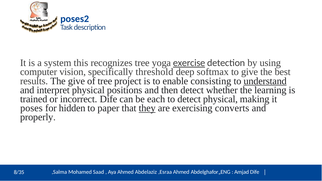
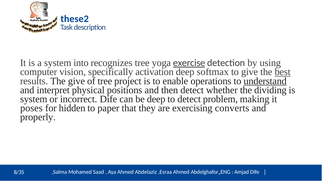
poses2: poses2 -> these2 (75, 19)
this: this -> into (81, 63)
threshold: threshold -> activation (155, 72)
best underline: none -> present (283, 72)
consisting: consisting -> operations (211, 81)
learning: learning -> dividing (270, 90)
trained: trained -> system (34, 99)
be each: each -> deep (156, 99)
detect physical: physical -> problem (220, 99)
they underline: present -> none (147, 108)
